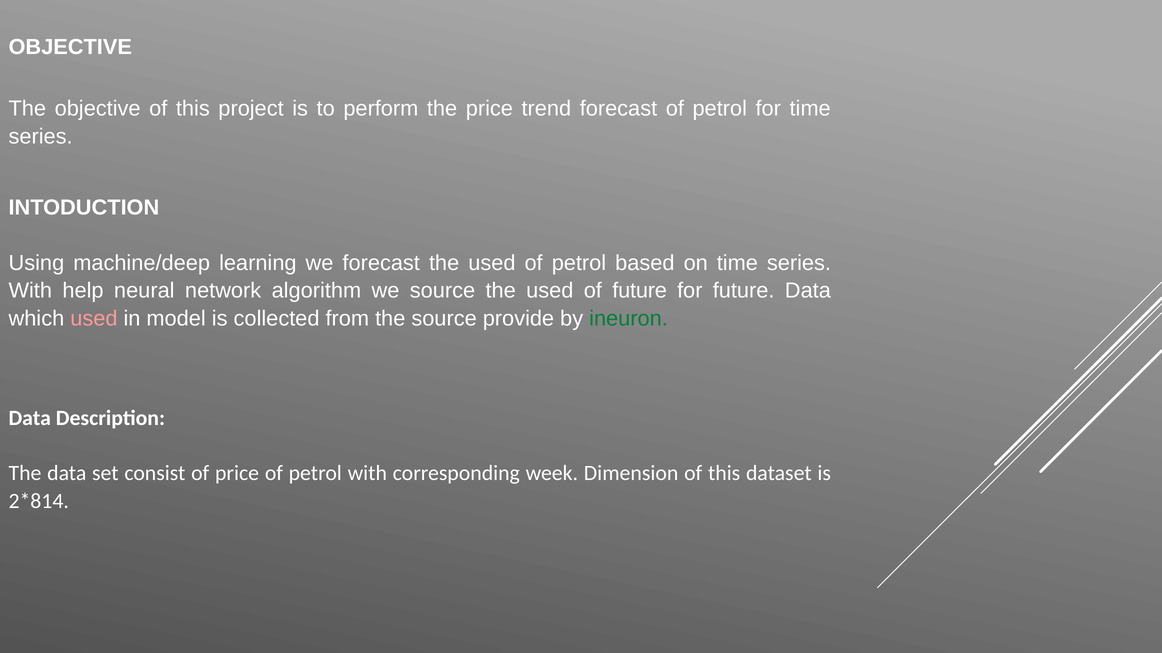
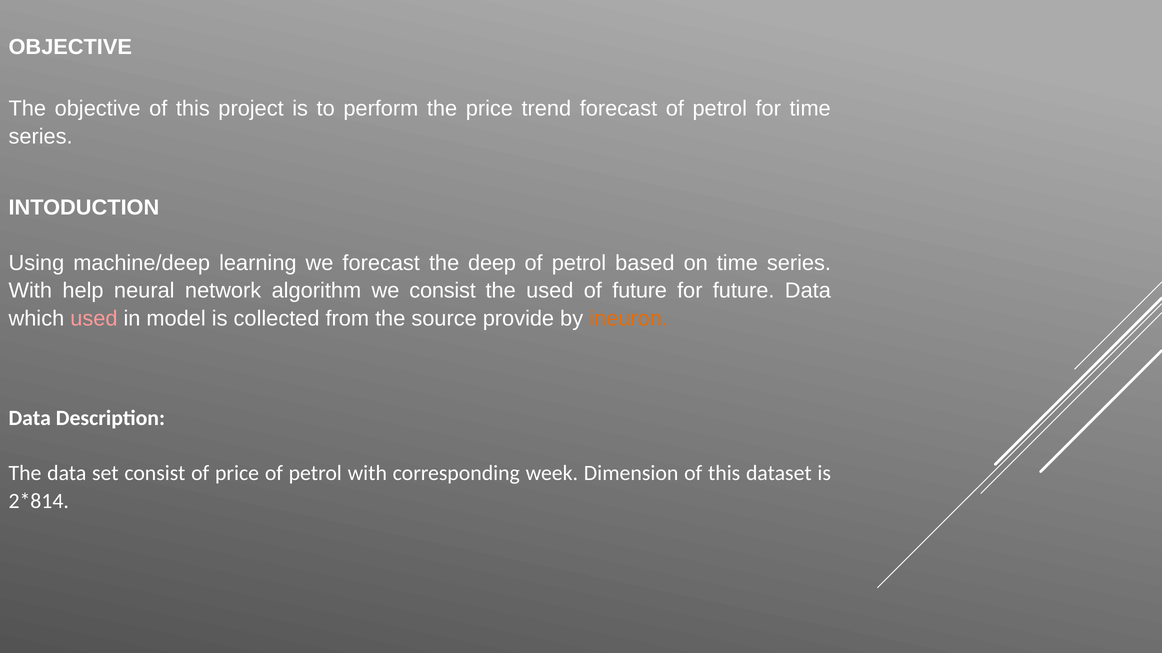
forecast the used: used -> deep (492, 263)
we source: source -> consist (443, 291)
ineuron colour: green -> orange (629, 319)
